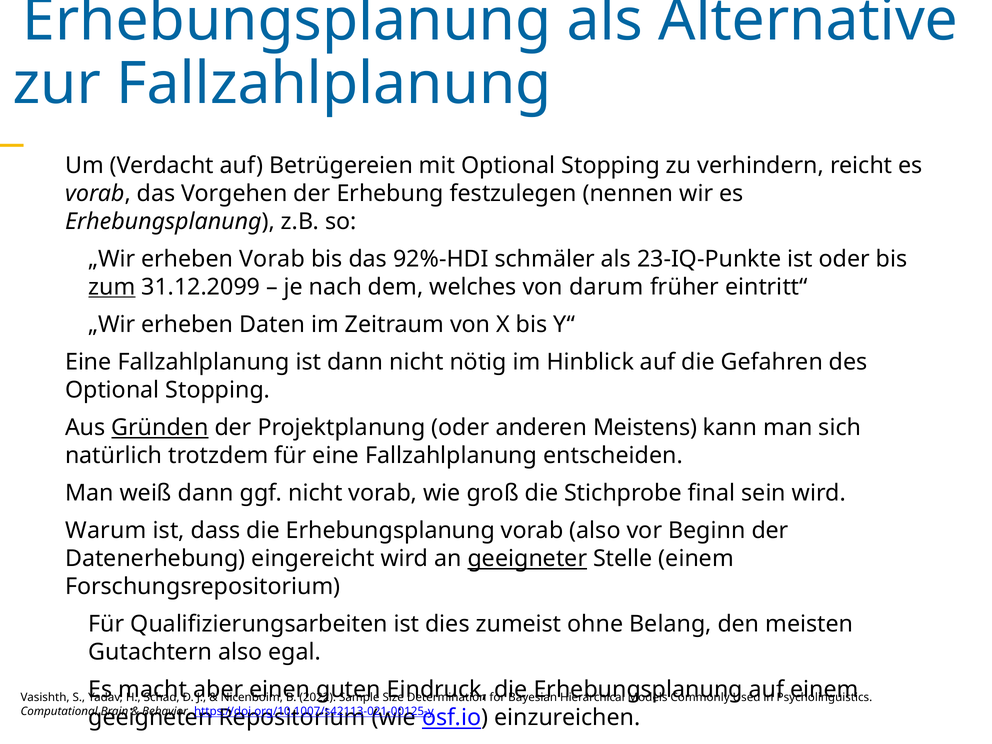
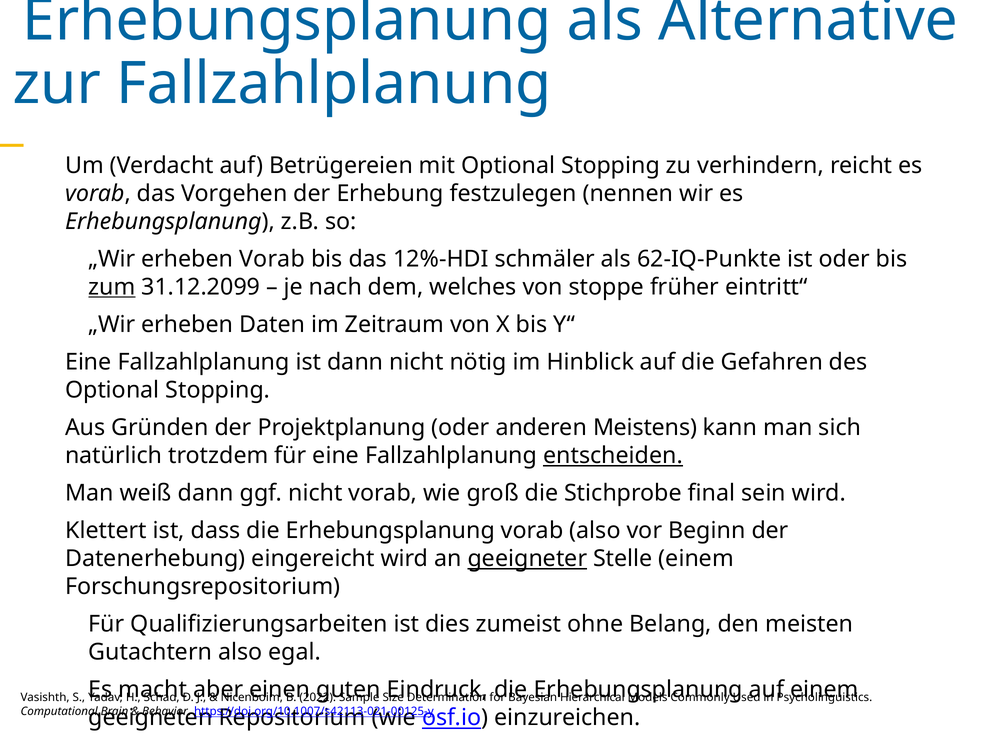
92%-HDI: 92%-HDI -> 12%-HDI (441, 259)
23-IQ-Punkte: 23-IQ-Punkte -> 62-IQ-Punkte (709, 259)
darum: darum -> stoppe (606, 287)
Gründen underline: present -> none (160, 428)
entscheiden underline: none -> present (613, 456)
Warum: Warum -> Klettert (106, 531)
